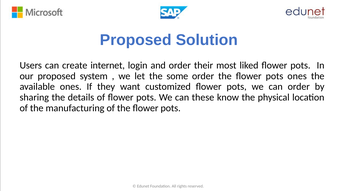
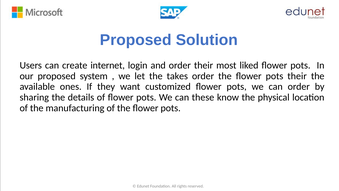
some: some -> takes (177, 76)
pots ones: ones -> their (297, 76)
